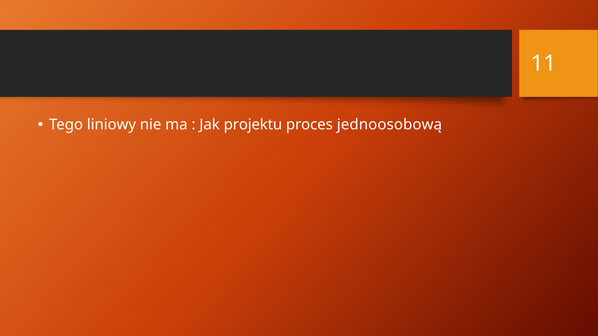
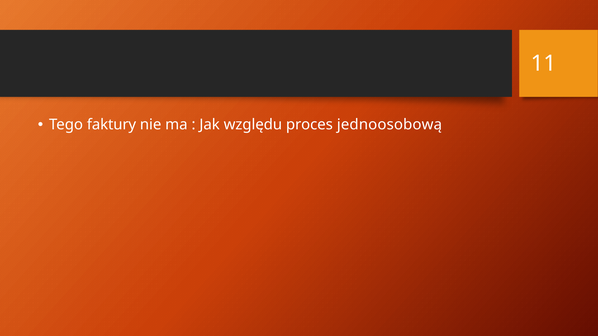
liniowy: liniowy -> faktury (112, 125)
projektu: projektu -> względu (253, 125)
